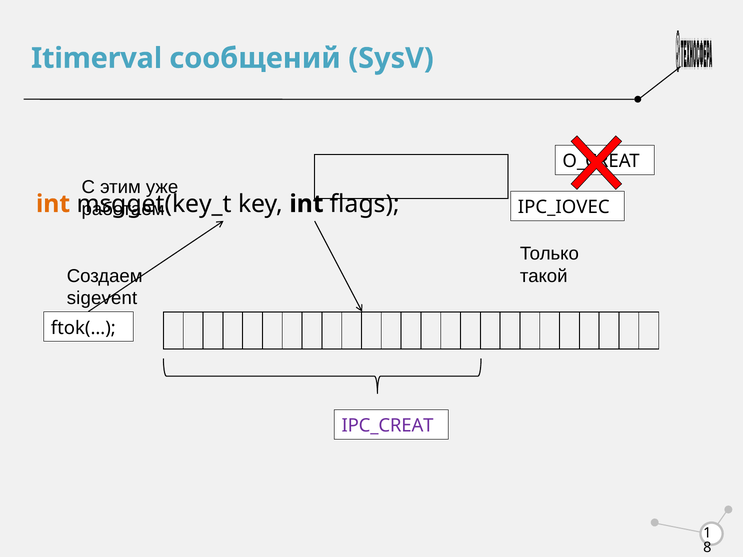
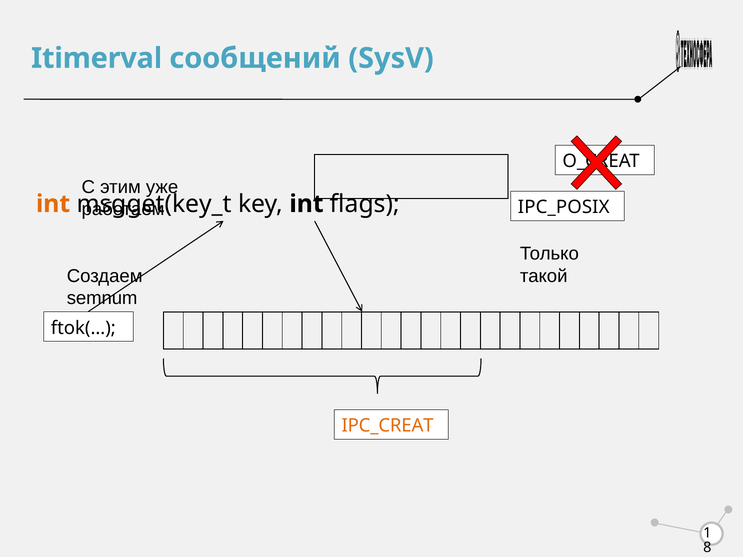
IPC_IOVEC: IPC_IOVEC -> IPC_POSIX (564, 207)
sigevent: sigevent -> semnum (102, 298)
IPC_CREAT colour: purple -> orange (388, 426)
